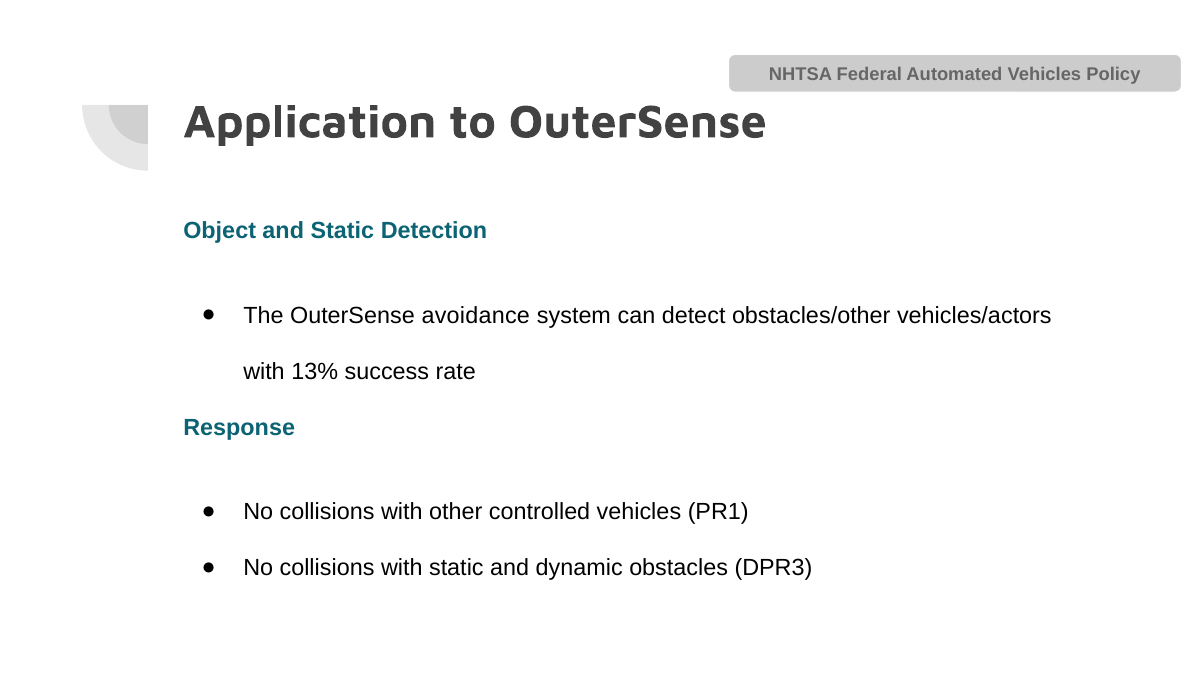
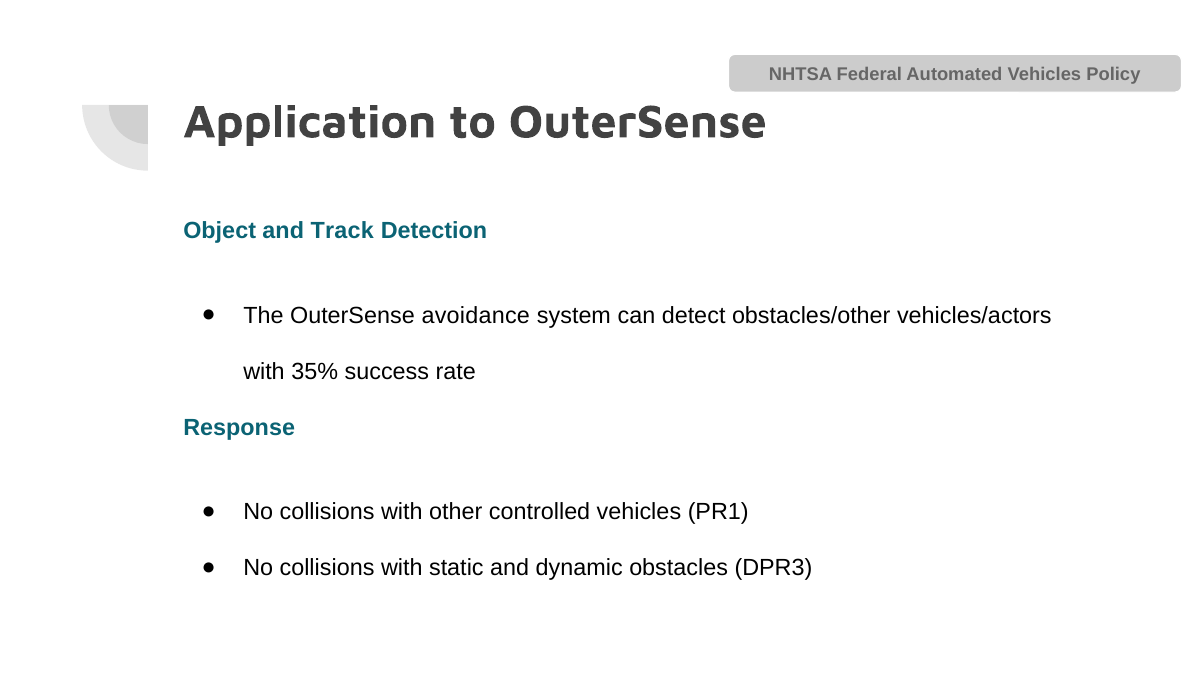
and Static: Static -> Track (342, 231)
13%: 13% -> 35% (315, 371)
